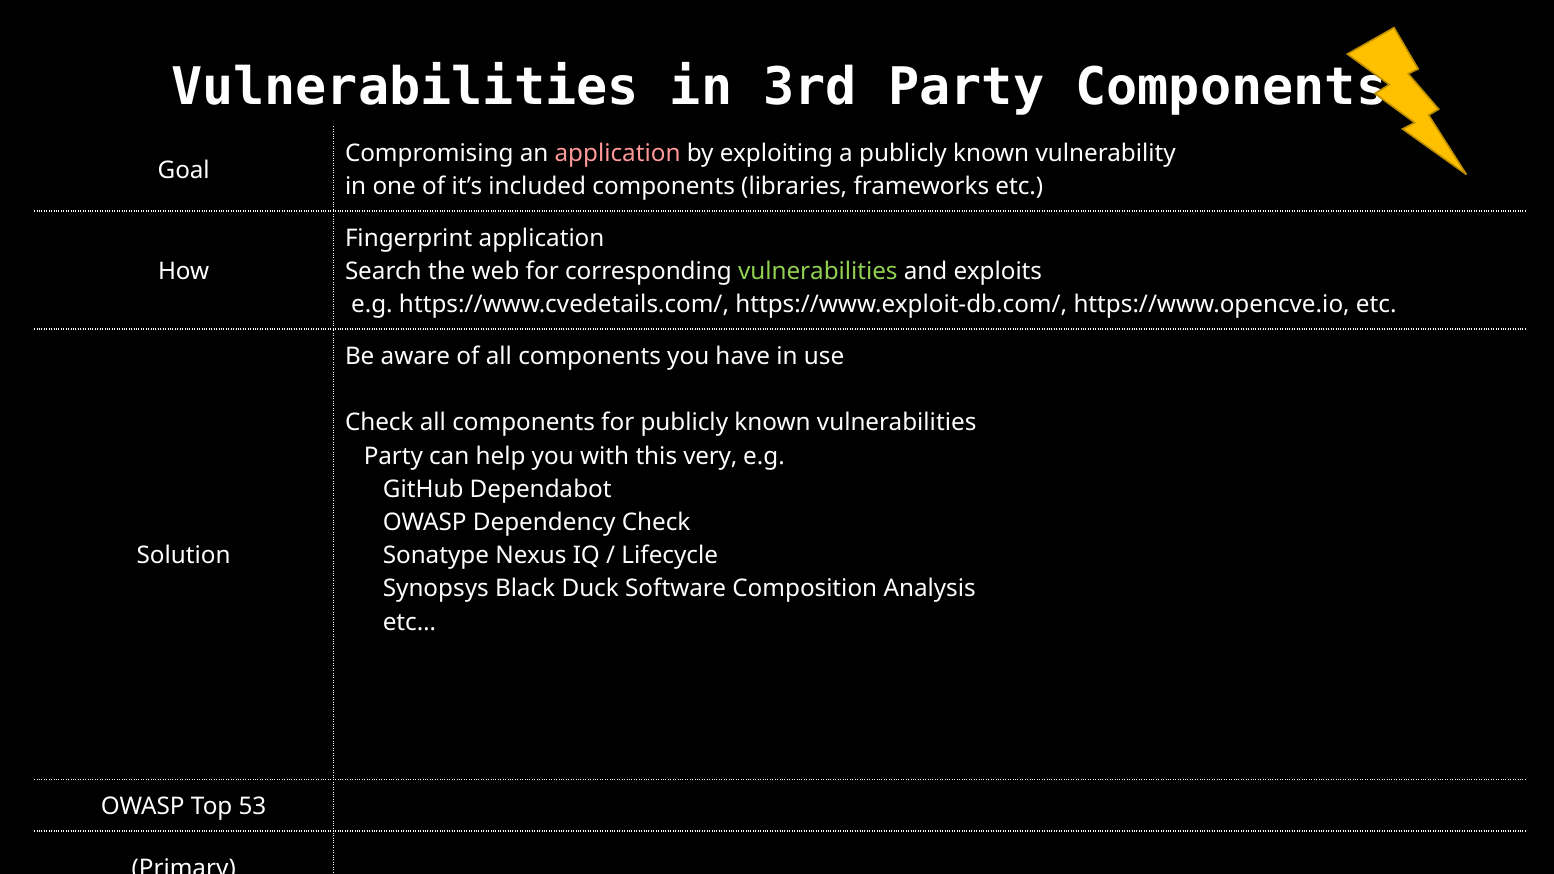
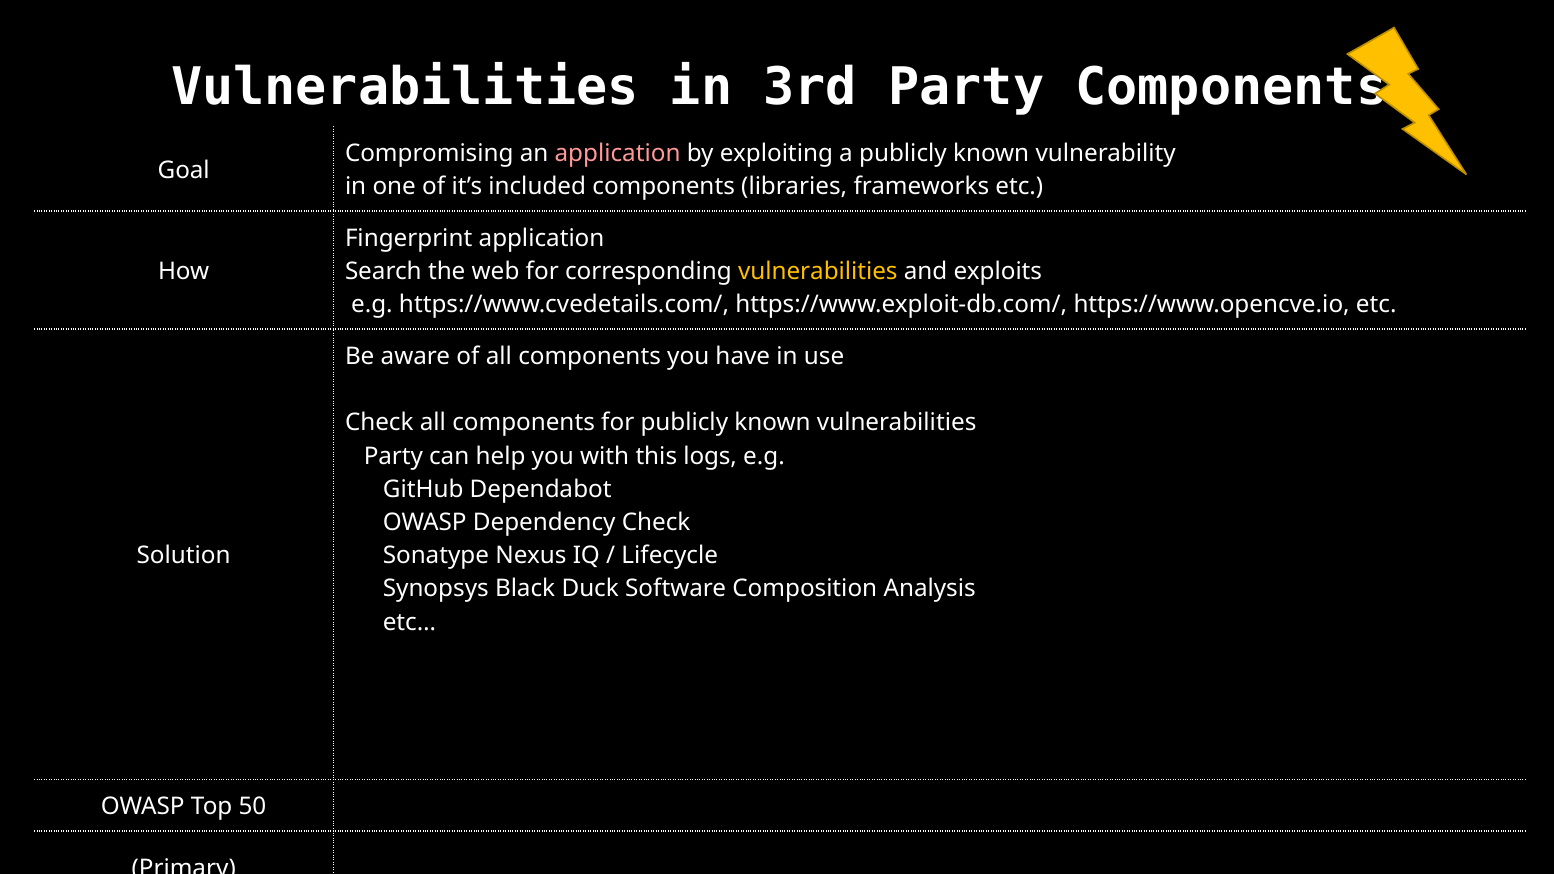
vulnerabilities colour: light green -> yellow (818, 272)
very: very -> logs (710, 456)
53: 53 -> 50 (253, 807)
